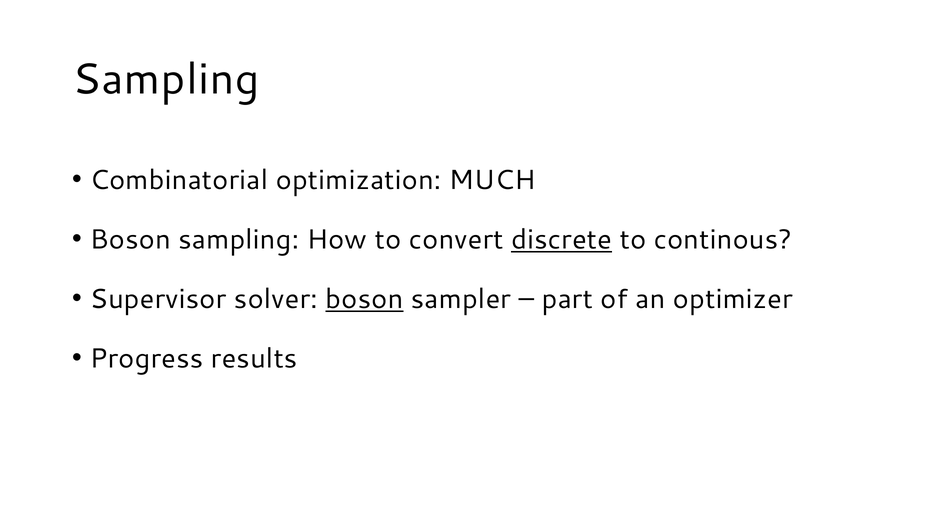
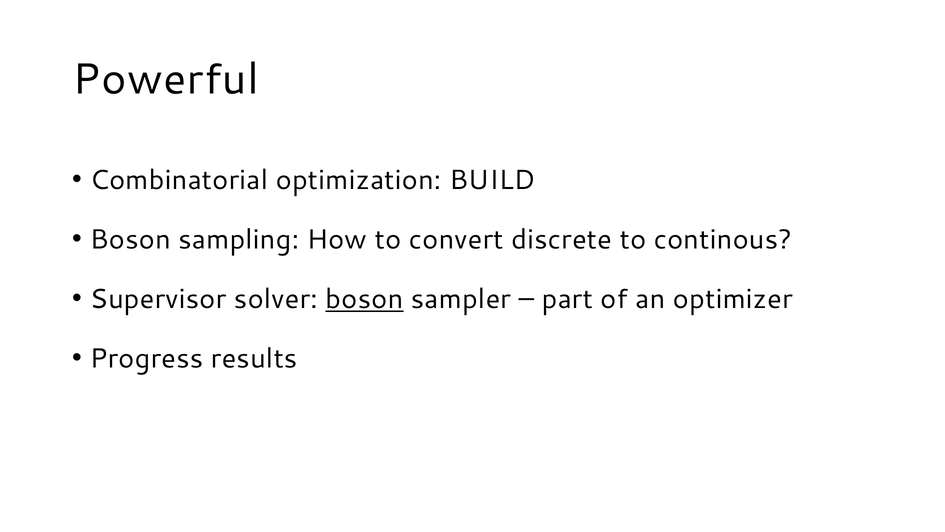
Sampling: Sampling -> Powerful (166, 79)
MUCH: MUCH -> BUILD (492, 180)
discrete underline: present -> none (562, 240)
